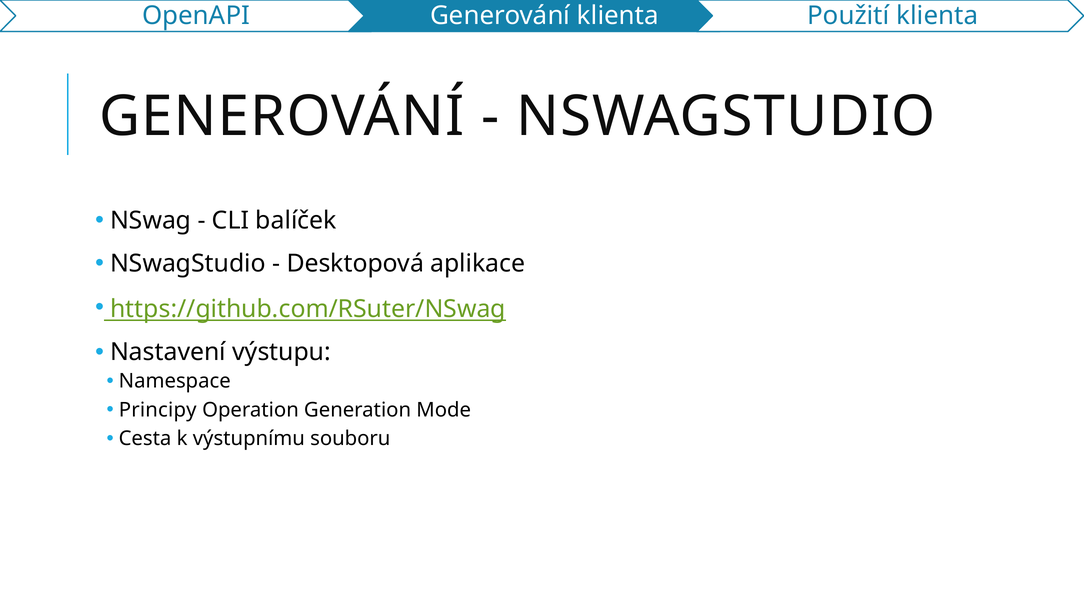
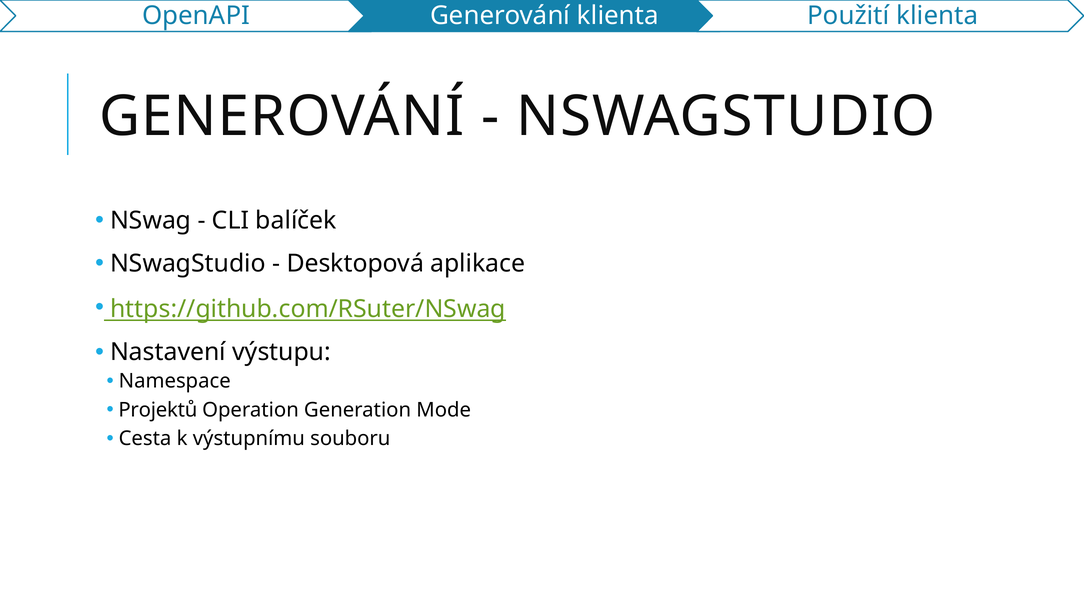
Principy: Principy -> Projektů (158, 410)
